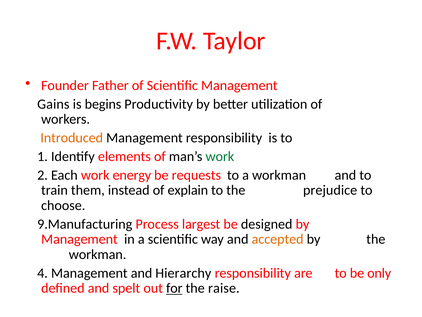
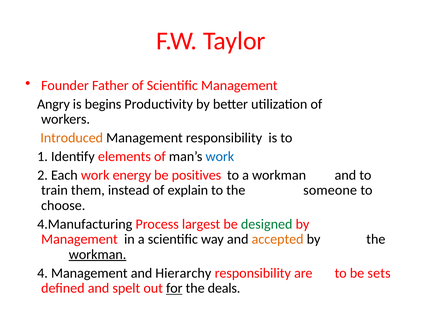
Gains: Gains -> Angry (53, 104)
work colour: green -> blue (220, 156)
requests: requests -> positives (196, 175)
prejudice: prejudice -> someone (330, 190)
9.Manufacturing: 9.Manufacturing -> 4.Manufacturing (85, 224)
designed colour: black -> green (267, 224)
workman underline: none -> present (98, 254)
only: only -> sets (379, 273)
raise: raise -> deals (224, 288)
